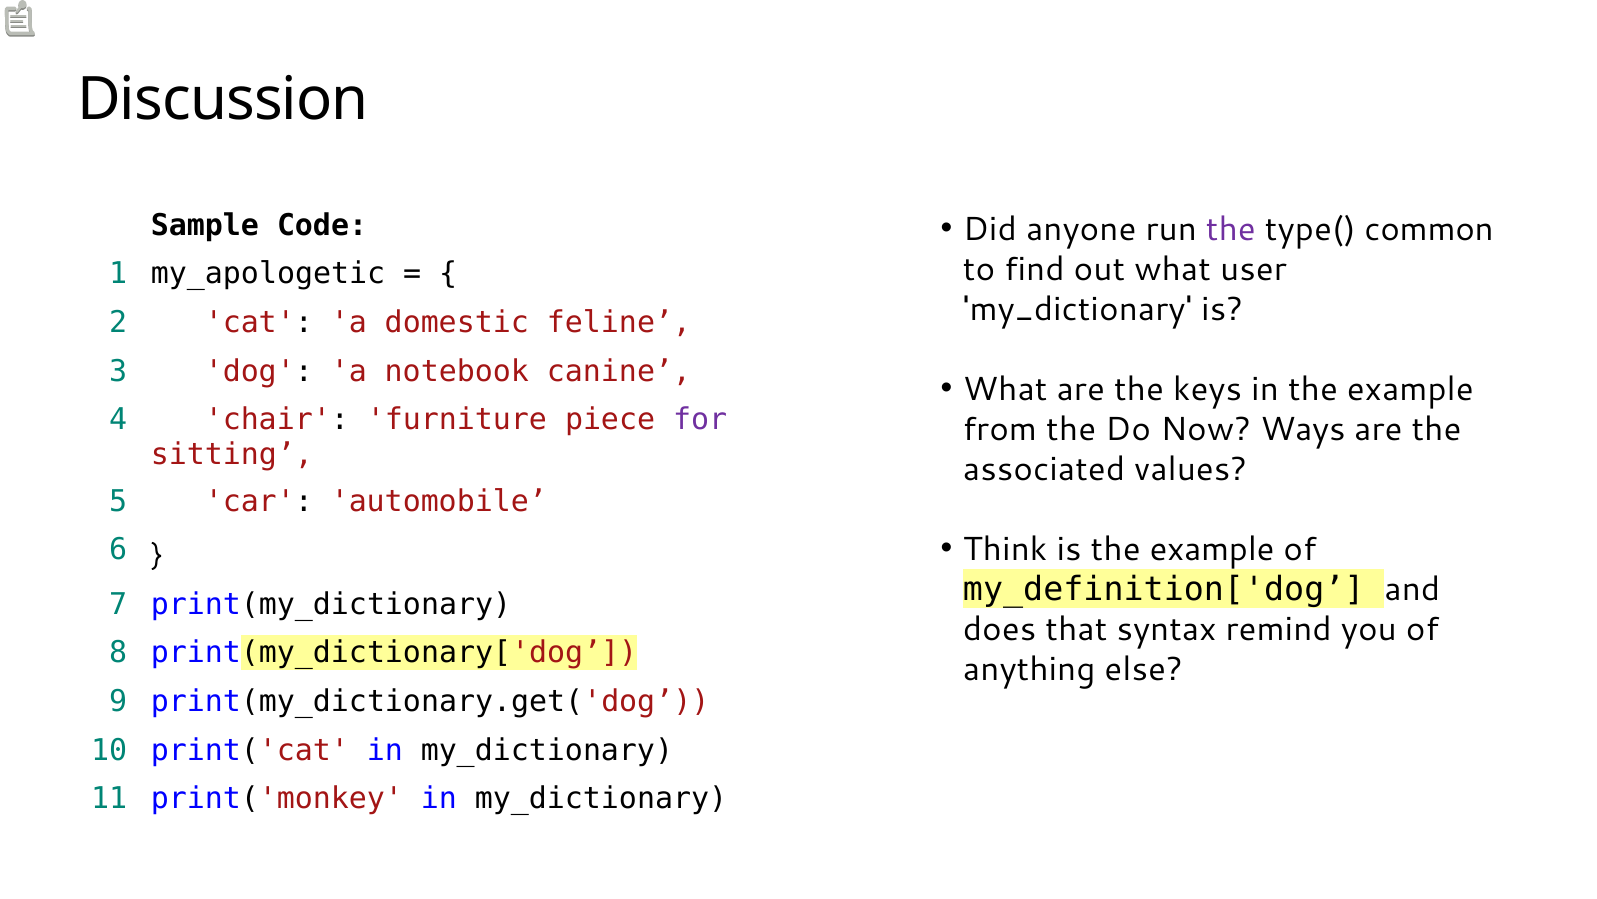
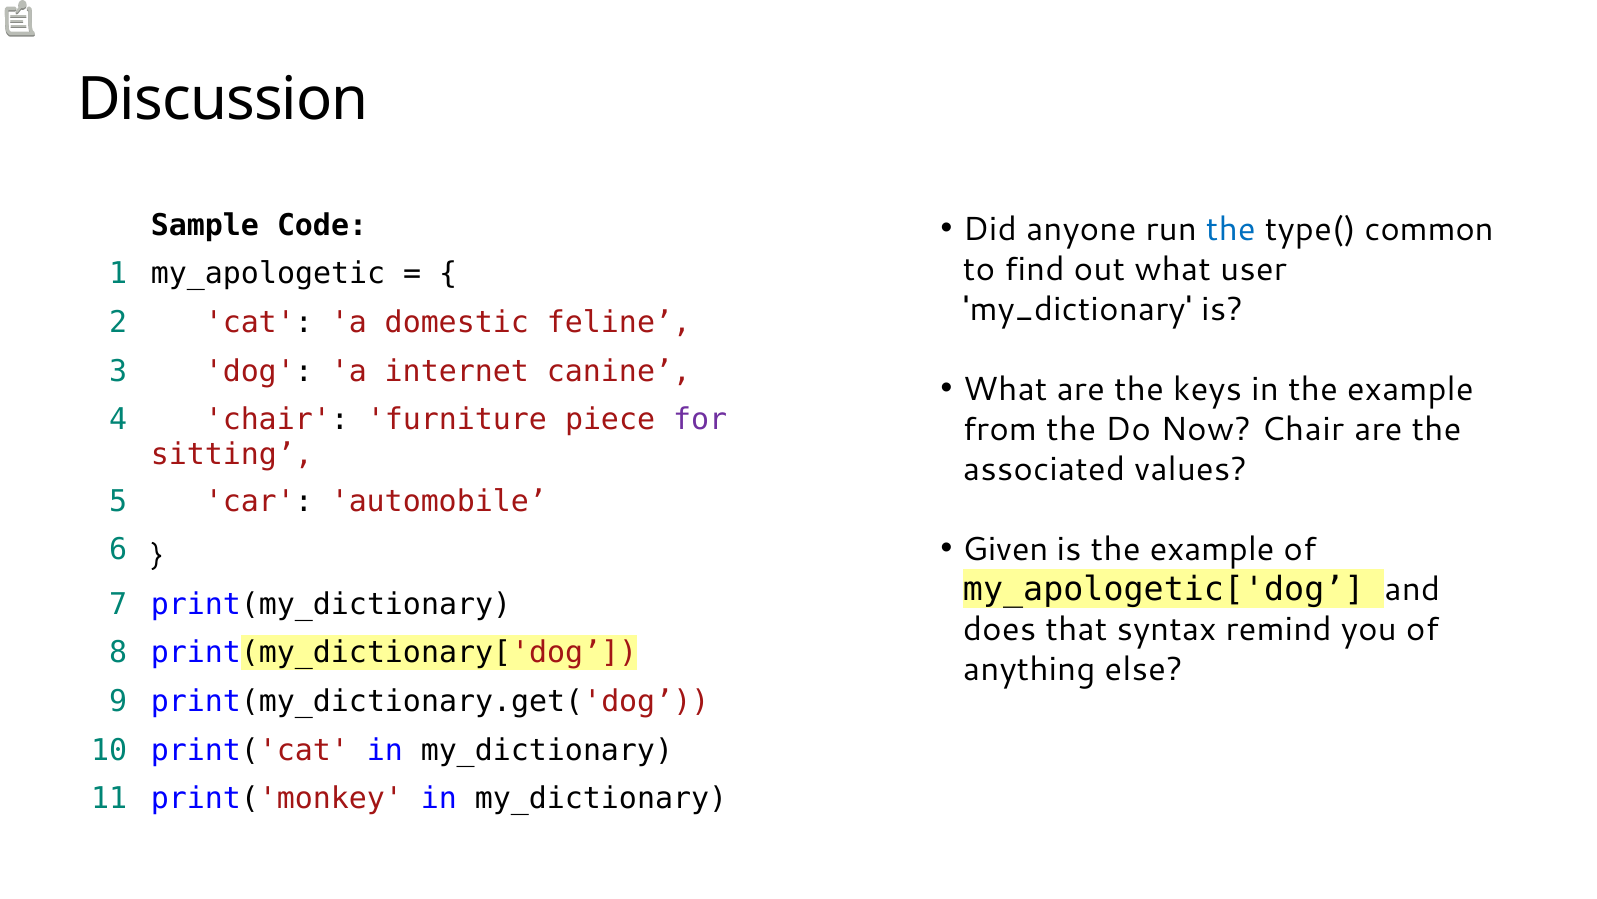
the colour: purple -> blue (1231, 229)
notebook: notebook -> internet (457, 371)
Now Ways: Ways -> Chair (1303, 429)
Think: Think -> Given (1005, 549)
my_definition['dog: my_definition['dog -> my_apologetic['dog (1164, 589)
